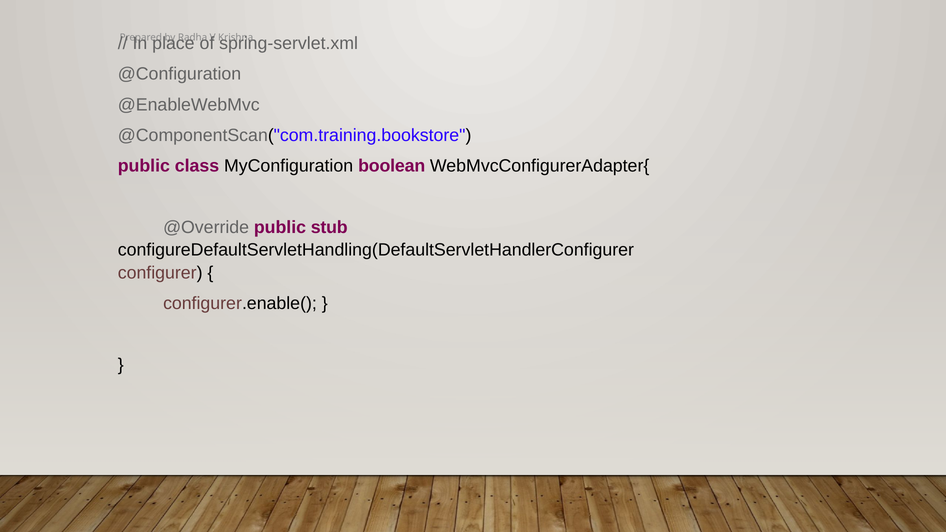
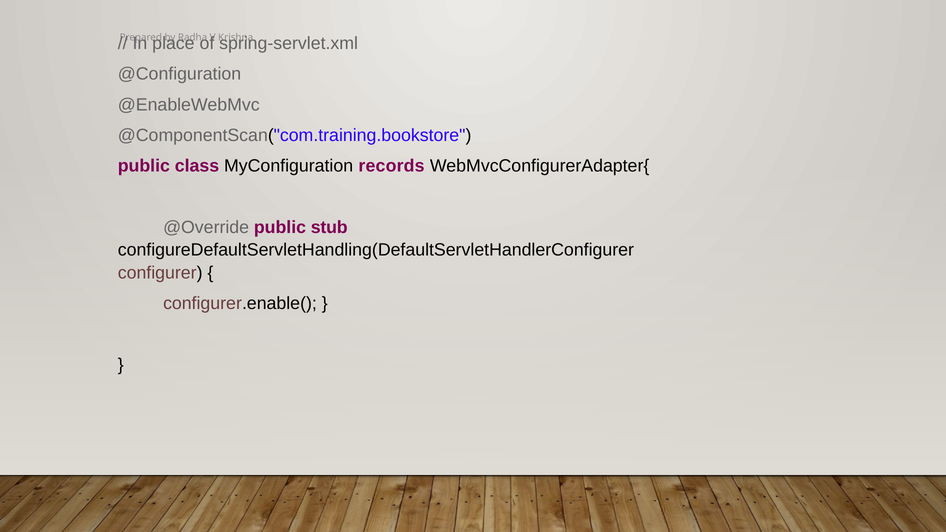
boolean: boolean -> records (392, 166)
